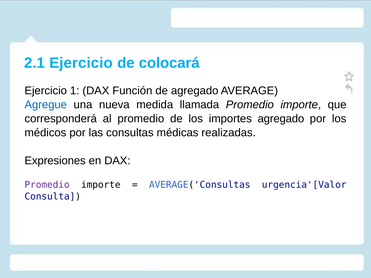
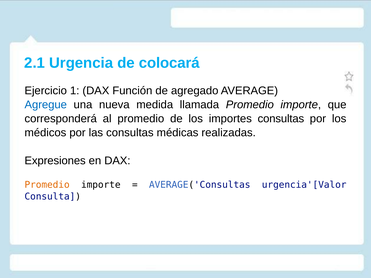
2.1 Ejercicio: Ejercicio -> Urgencia (81, 63)
importes agregado: agregado -> consultas (281, 119)
Promedio colour: purple -> orange (47, 185)
